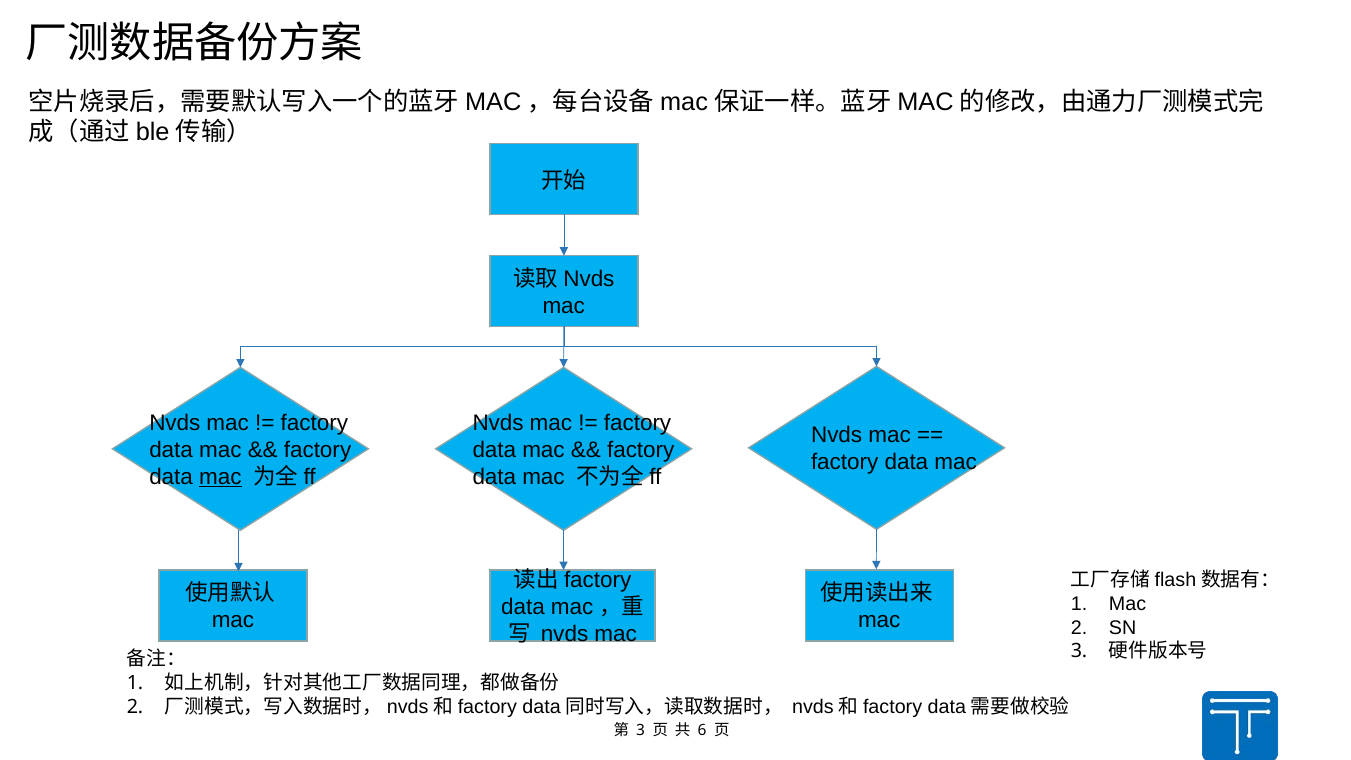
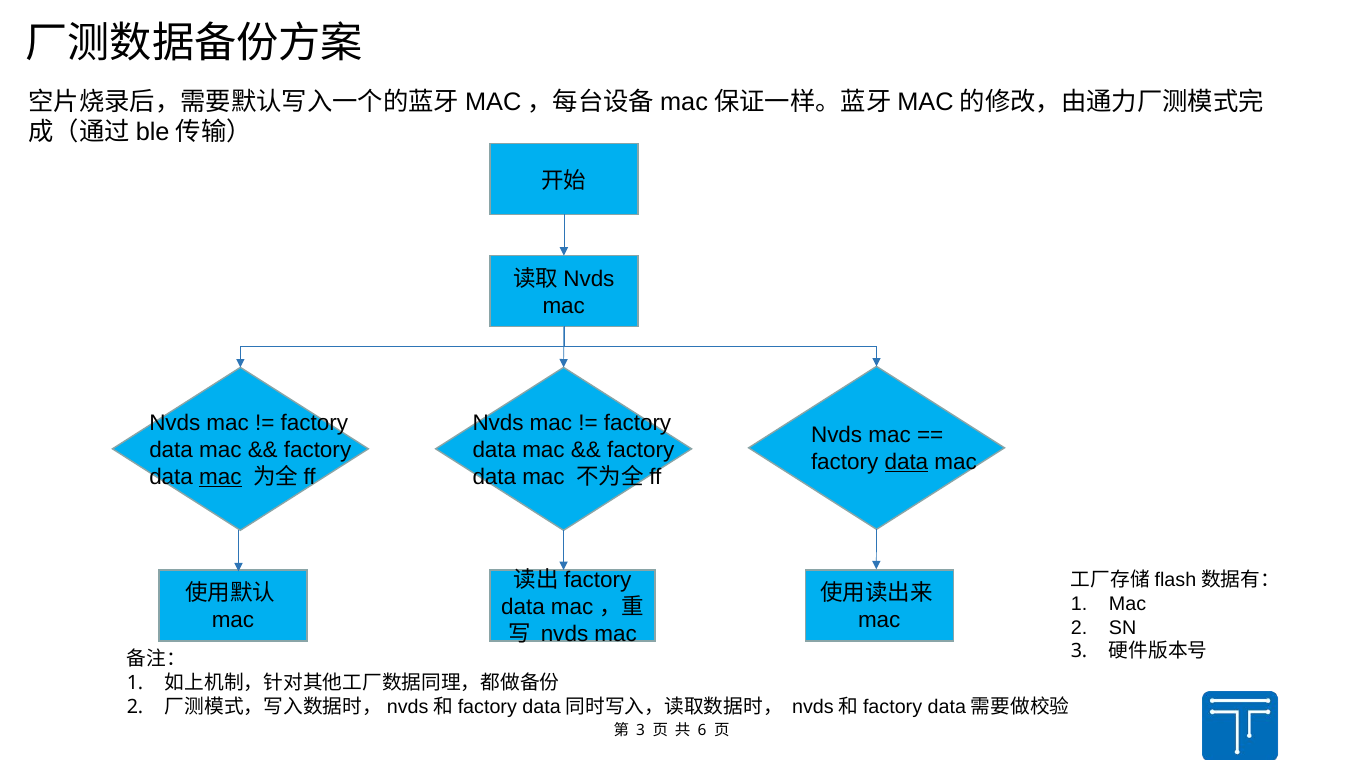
data underline: none -> present (906, 462)
